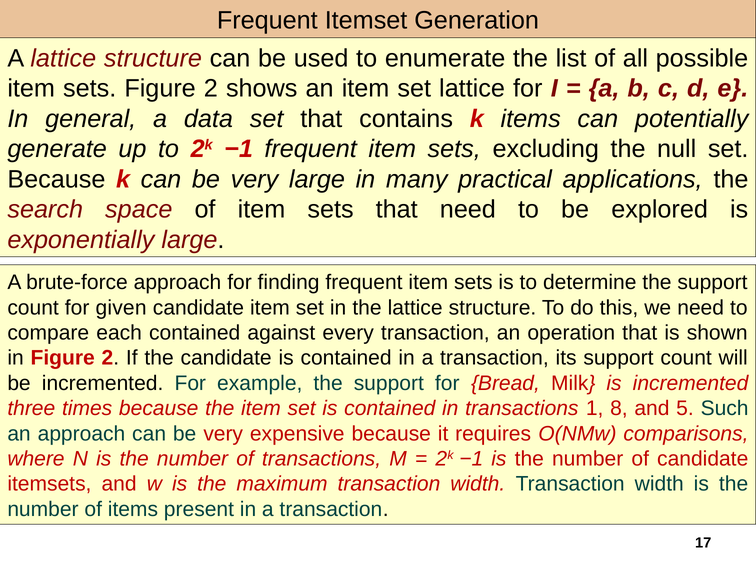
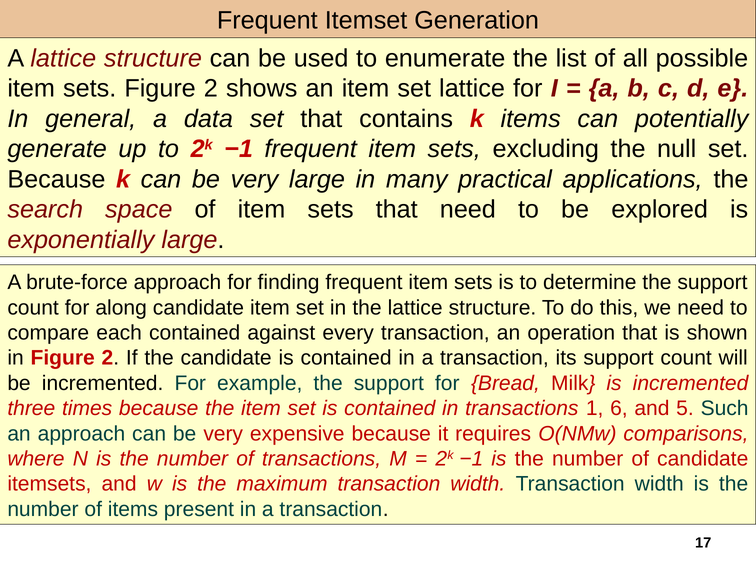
given: given -> along (121, 308)
8: 8 -> 6 (619, 408)
